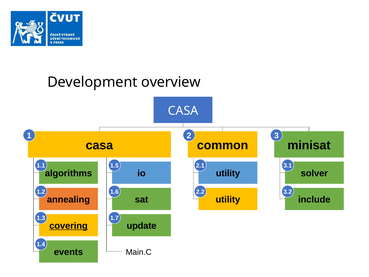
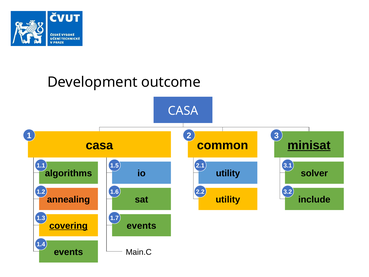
overview: overview -> outcome (171, 82)
minisat underline: none -> present (309, 145)
update: update -> events (141, 226)
